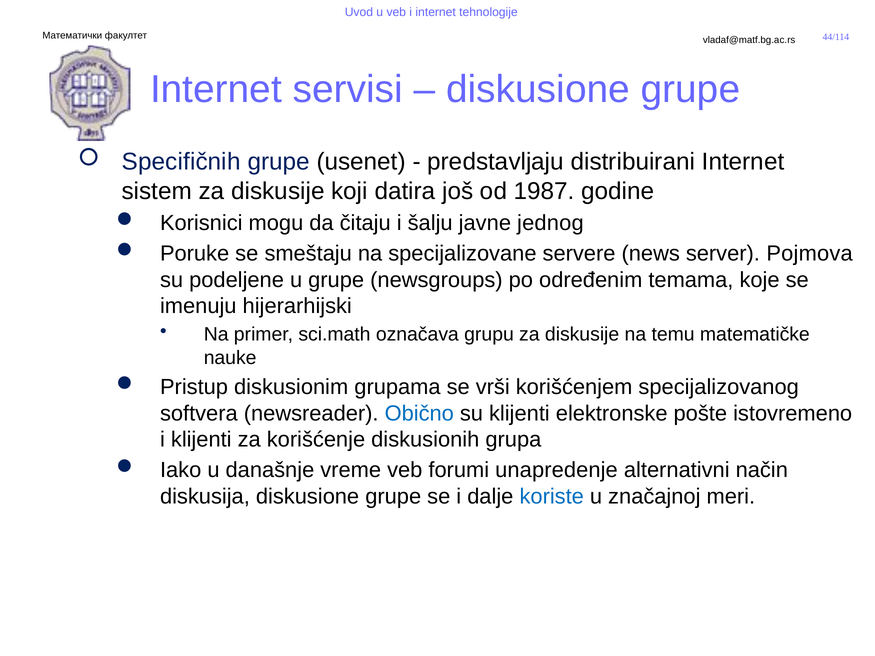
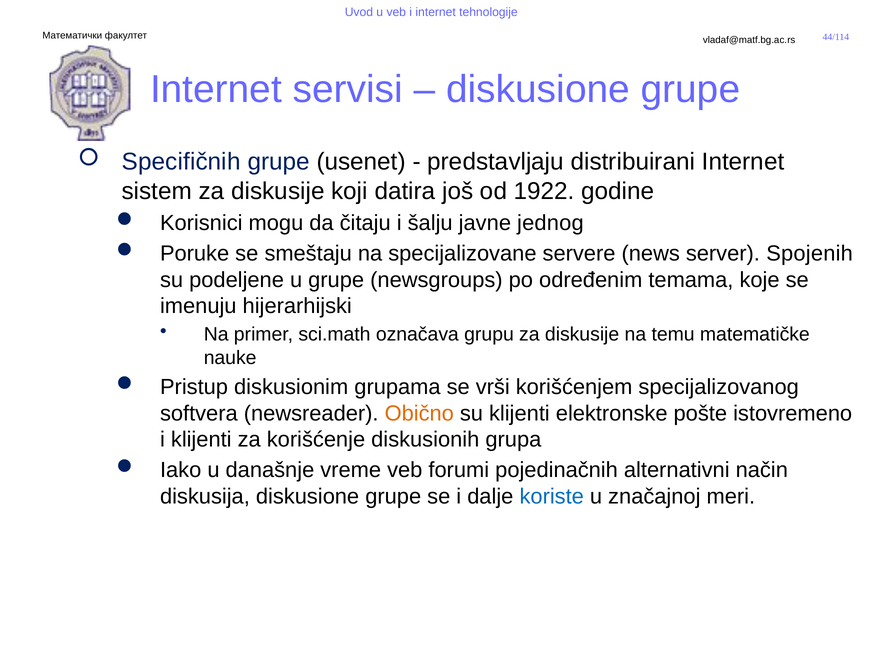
1987: 1987 -> 1922 (544, 191)
Pojmova: Pojmova -> Spojenih (810, 254)
Obično colour: blue -> orange (419, 414)
unapredenje: unapredenje -> pojedinačnih (557, 470)
